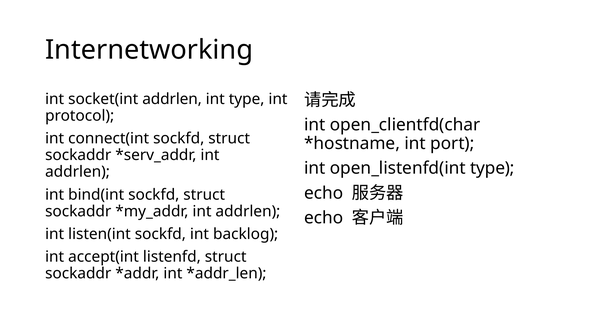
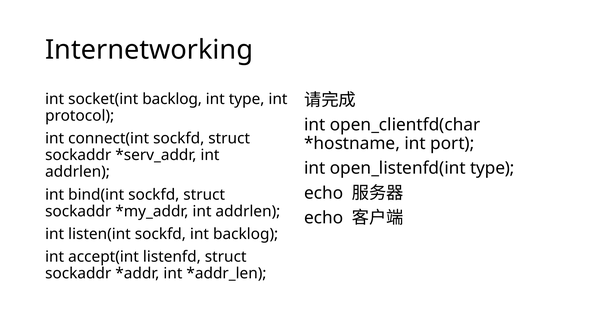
socket(int addrlen: addrlen -> backlog (172, 99)
